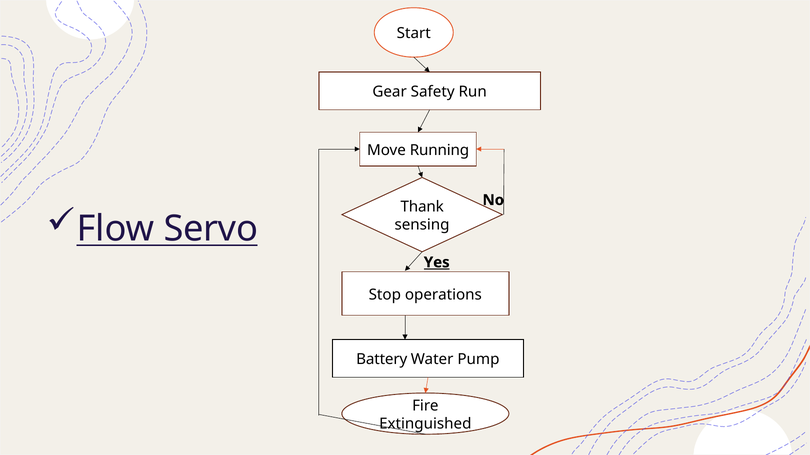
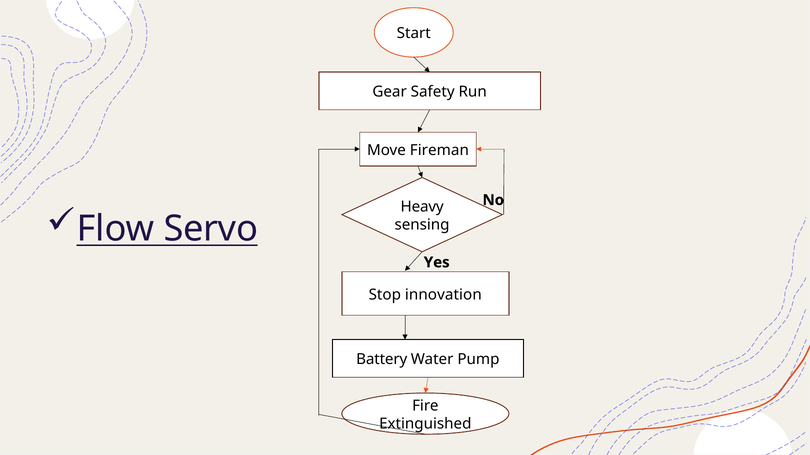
Running: Running -> Fireman (439, 150)
Thank: Thank -> Heavy (422, 207)
Yes underline: present -> none (437, 263)
operations: operations -> innovation (443, 295)
